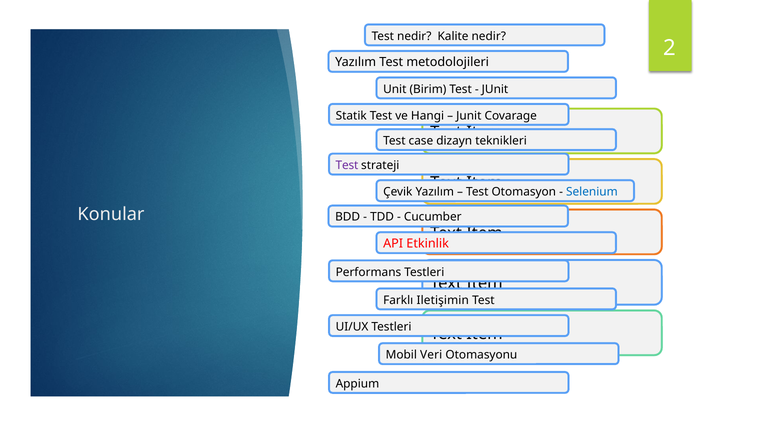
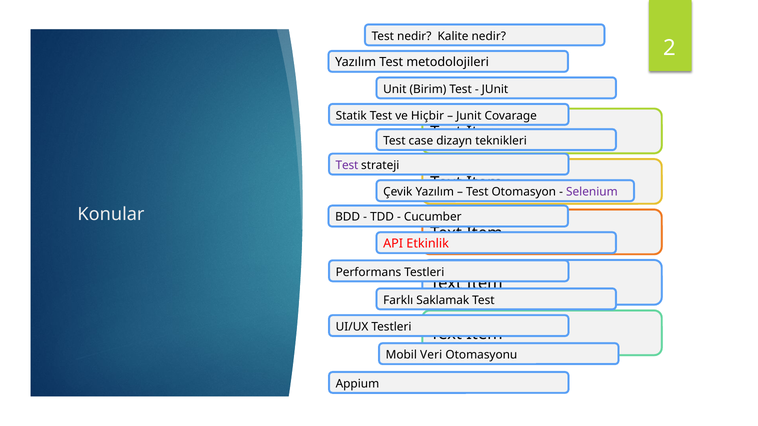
Hangi: Hangi -> Hiçbir (428, 116)
Selenium colour: blue -> purple (592, 192)
Iletişimin: Iletişimin -> Saklamak (443, 300)
